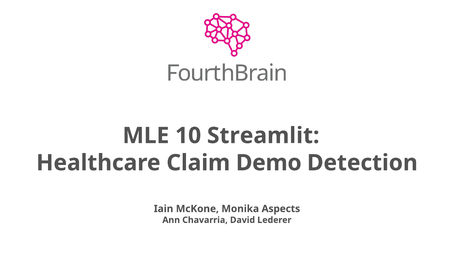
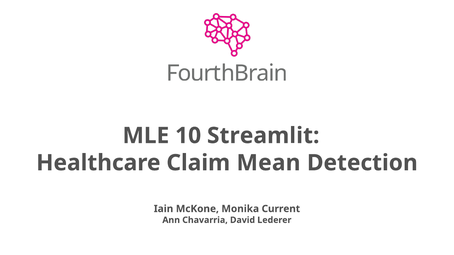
Demo: Demo -> Mean (269, 163)
Aspects: Aspects -> Current (281, 209)
